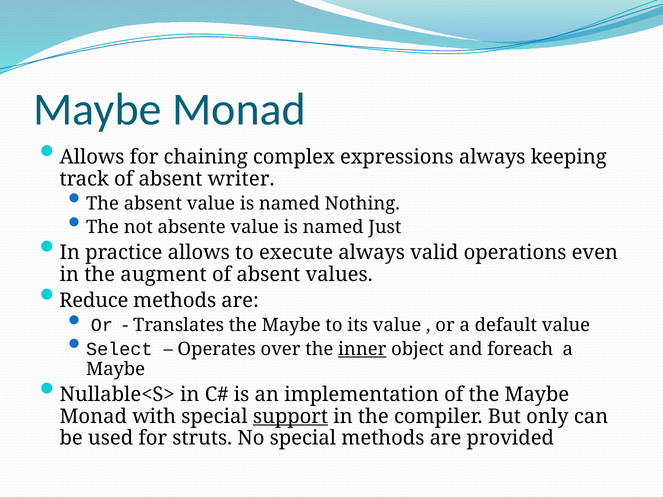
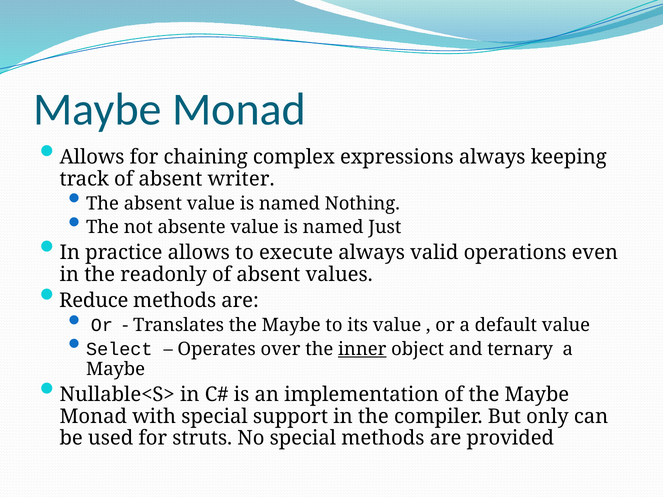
augment: augment -> readonly (164, 275)
foreach: foreach -> ternary (520, 349)
support underline: present -> none (290, 417)
